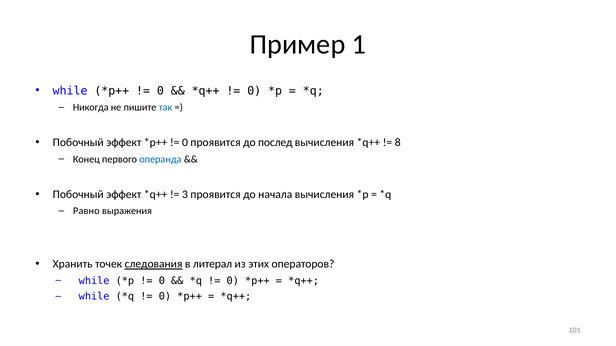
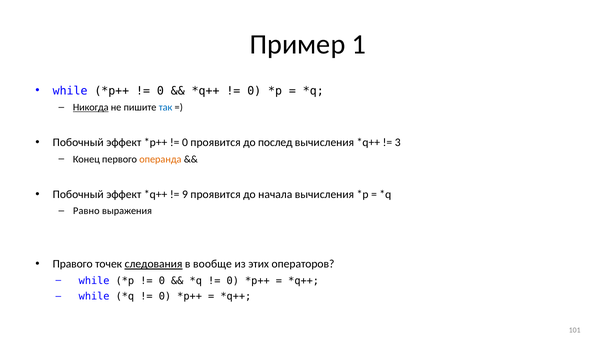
Никогда underline: none -> present (91, 107)
8: 8 -> 3 (398, 143)
операнда colour: blue -> orange (160, 159)
3: 3 -> 9 (185, 195)
Хранить: Хранить -> Правого (73, 264)
литерал: литерал -> вообще (212, 264)
